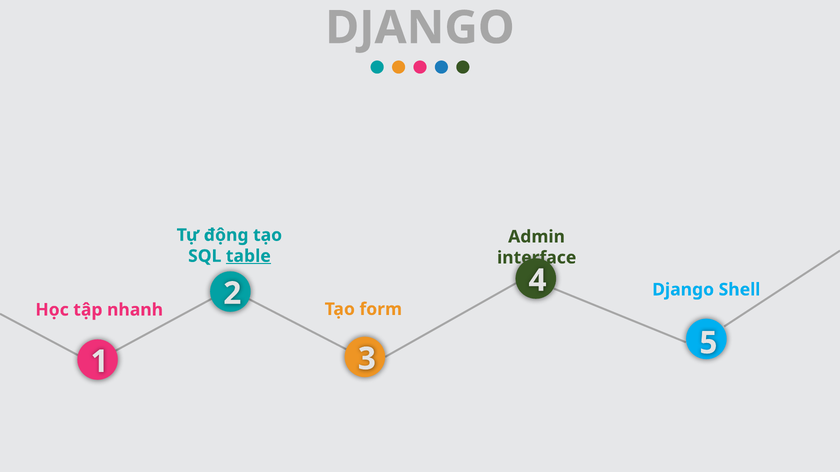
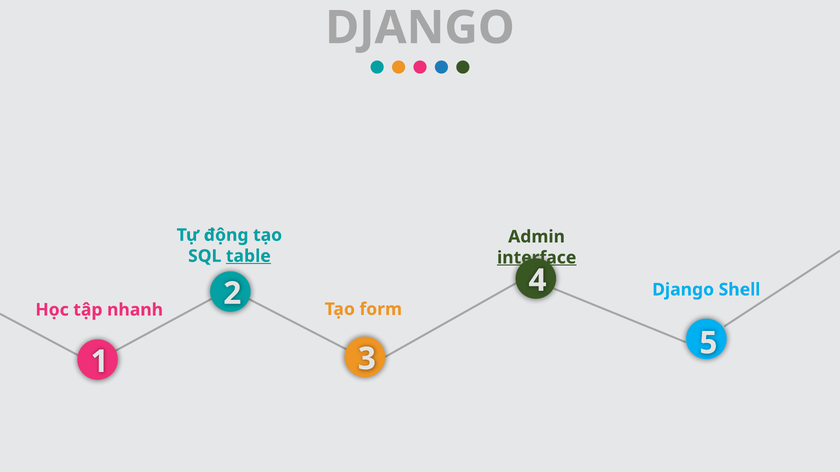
interface underline: none -> present (537, 258)
